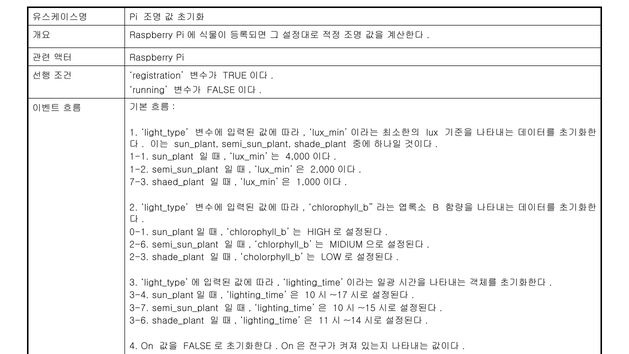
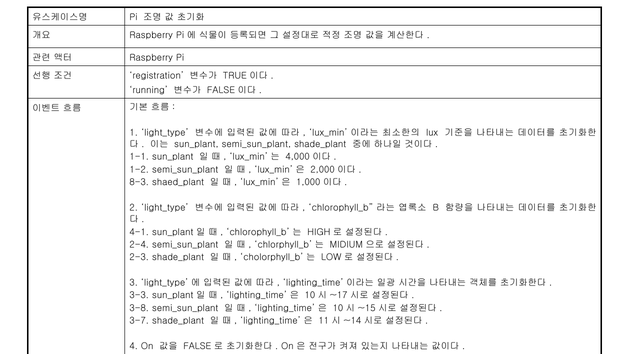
7-3: 7-3 -> 8-3 (139, 182)
0-1: 0-1 -> 4-1 (139, 232)
2-6: 2-6 -> 2-4 (139, 245)
3-4: 3-4 -> 3-3 (139, 295)
3-7: 3-7 -> 3-8 (139, 308)
3-6: 3-6 -> 3-7 (139, 321)
